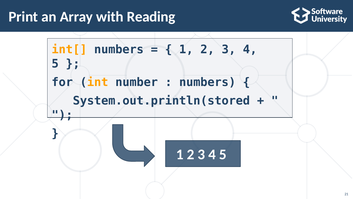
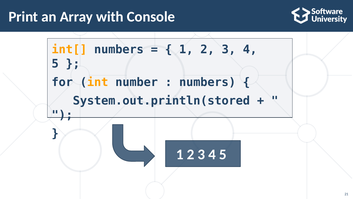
Reading: Reading -> Console (151, 17)
